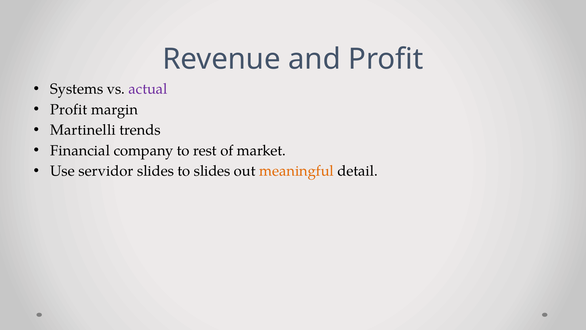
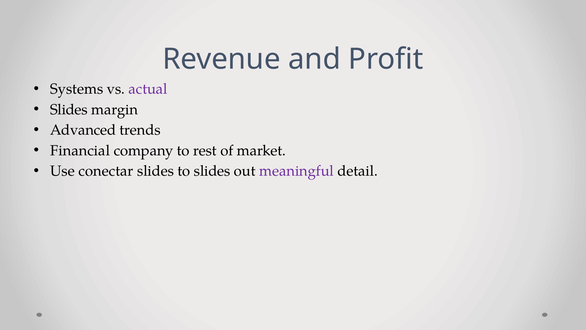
Profit: Profit -> Slides (69, 109)
Martinelli: Martinelli -> Advanced (83, 130)
servidor: servidor -> conectar (106, 171)
meaningful colour: orange -> purple (297, 171)
